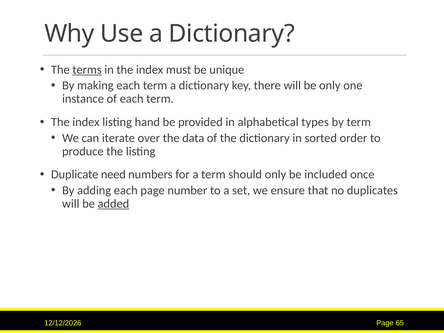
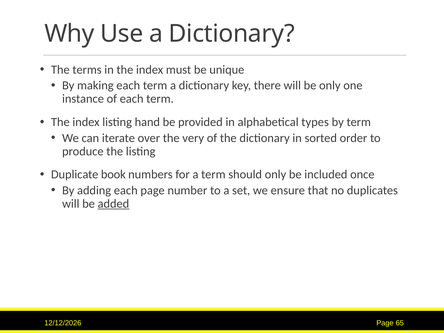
terms underline: present -> none (87, 70)
data: data -> very (193, 138)
need: need -> book (113, 174)
